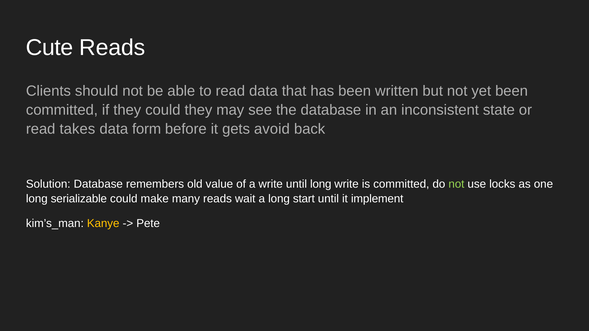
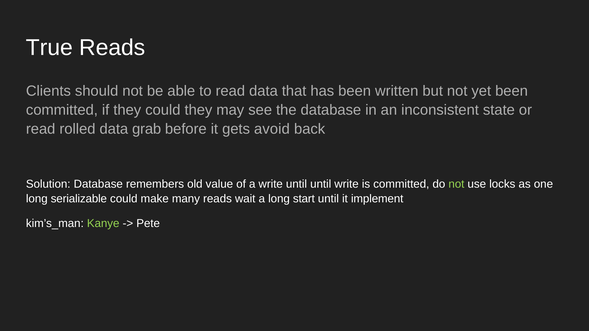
Cute: Cute -> True (49, 48)
takes: takes -> rolled (77, 129)
form: form -> grab (147, 129)
until long: long -> until (321, 184)
Kanye colour: yellow -> light green (103, 223)
